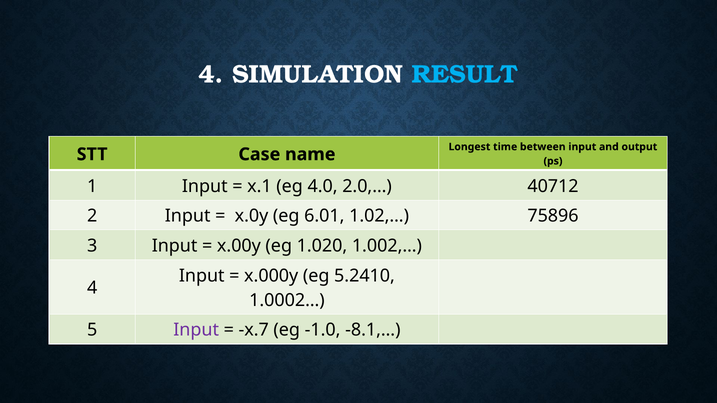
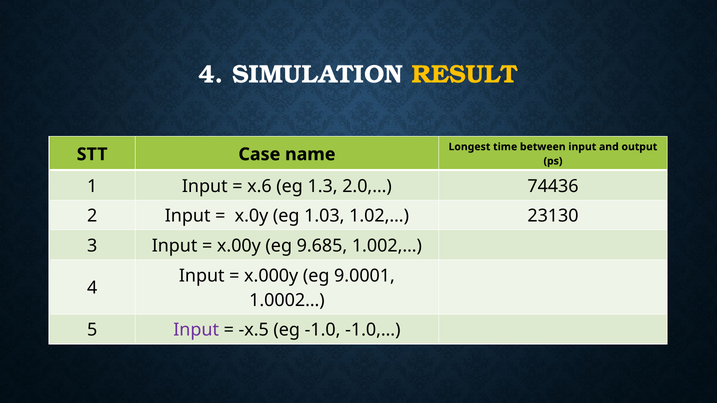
RESULT colour: light blue -> yellow (465, 75)
x.1: x.1 -> x.6 (259, 186)
4.0: 4.0 -> 1.3 (323, 186)
40712: 40712 -> 74436 (553, 186)
6.01: 6.01 -> 1.03 (324, 216)
75896: 75896 -> 23130 (553, 216)
1.020: 1.020 -> 9.685 (322, 246)
5.2410: 5.2410 -> 9.0001 (365, 276)
x.7: x.7 -> x.5 (254, 330)
-8.1,…: -8.1,… -> -1.0,… (373, 330)
